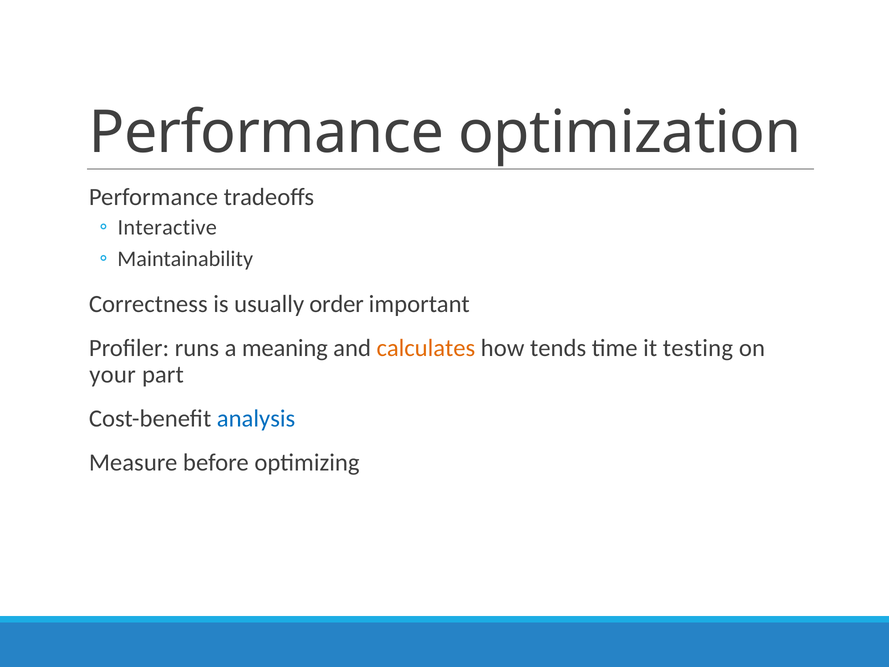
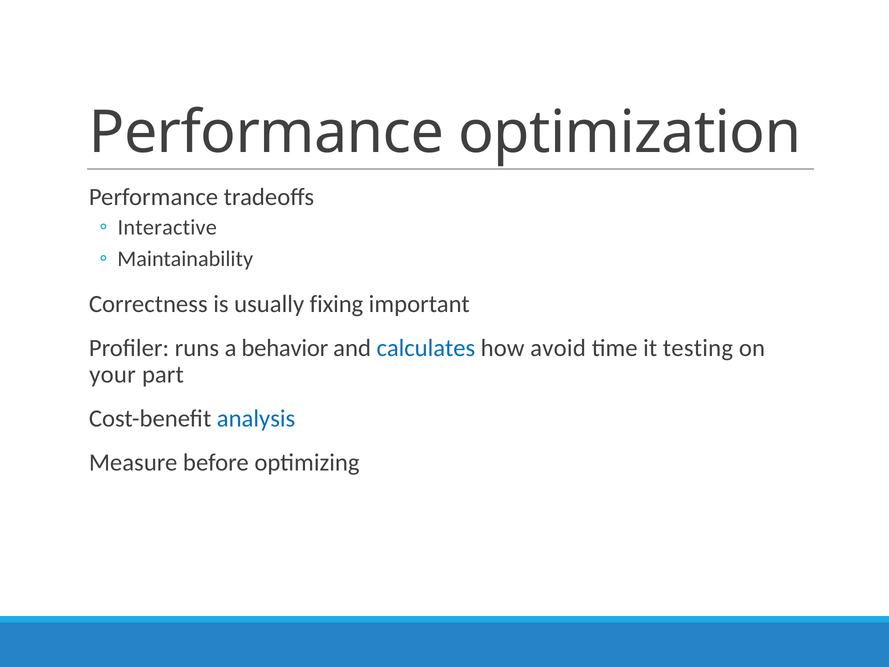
order: order -> fixing (336, 304)
meaning: meaning -> behavior (285, 348)
calculates colour: orange -> blue (426, 348)
tends: tends -> avoid (558, 348)
